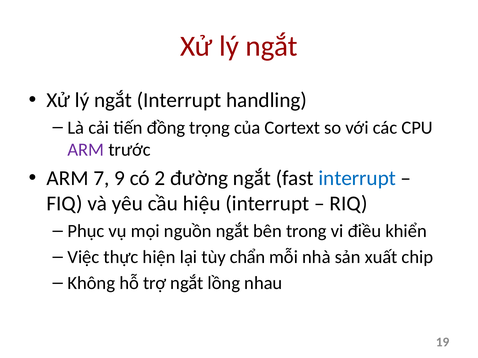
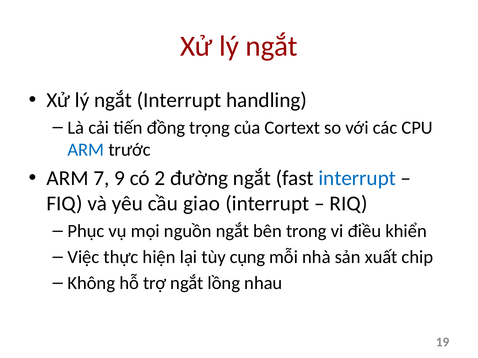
ARM colour: purple -> blue (86, 150)
hiệu: hiệu -> giao (202, 204)
chẩn: chẩn -> cụng (248, 257)
